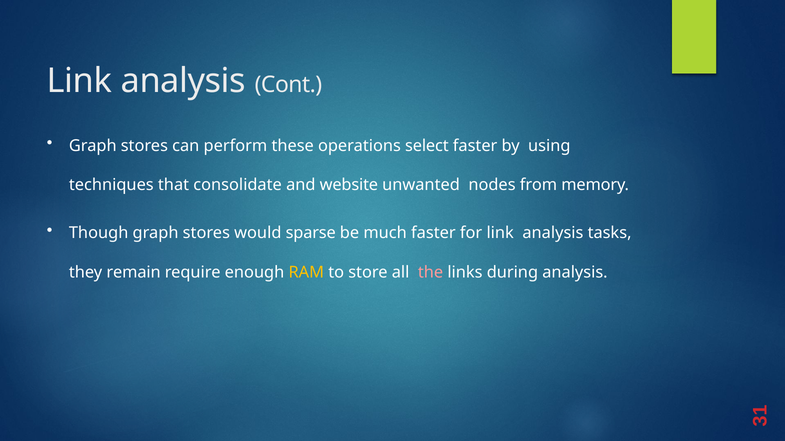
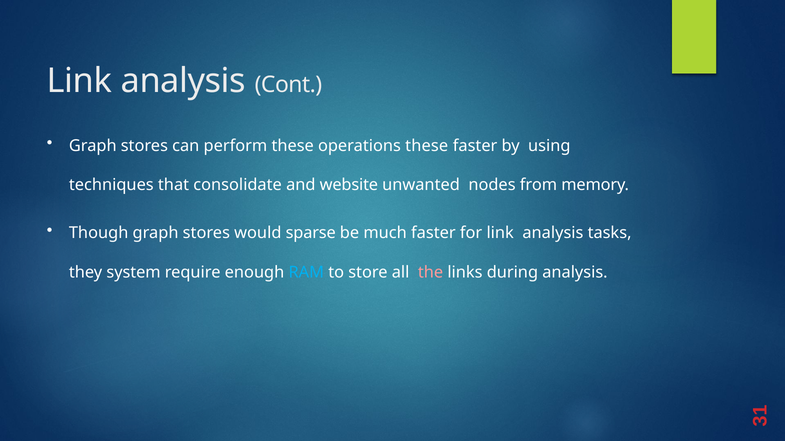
operations select: select -> these (427, 146)
remain: remain -> system (134, 273)
RAM colour: yellow -> light blue (306, 273)
